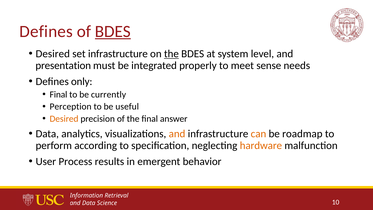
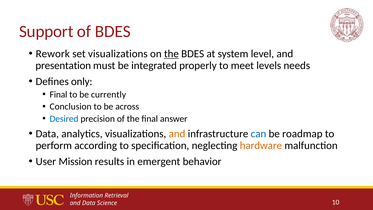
Defines: Defines -> Support (46, 31)
BDES underline: present -> none (113, 31)
Desired: Desired -> Rework (53, 54)
set infrastructure: infrastructure -> visualizations (118, 54)
sense: sense -> levels (269, 65)
Perception: Perception -> Conclusion (71, 107)
useful: useful -> across (127, 107)
Desired colour: orange -> blue (64, 119)
can colour: orange -> blue (258, 134)
Process: Process -> Mission (75, 161)
